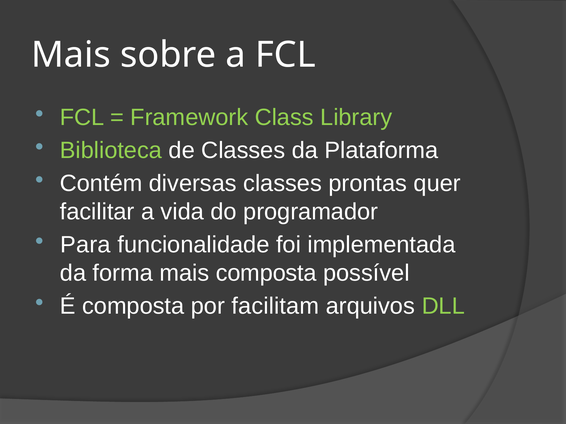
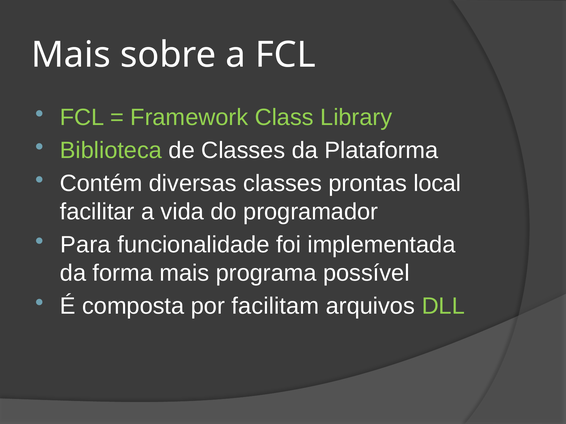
quer: quer -> local (437, 184)
mais composta: composta -> programa (266, 273)
